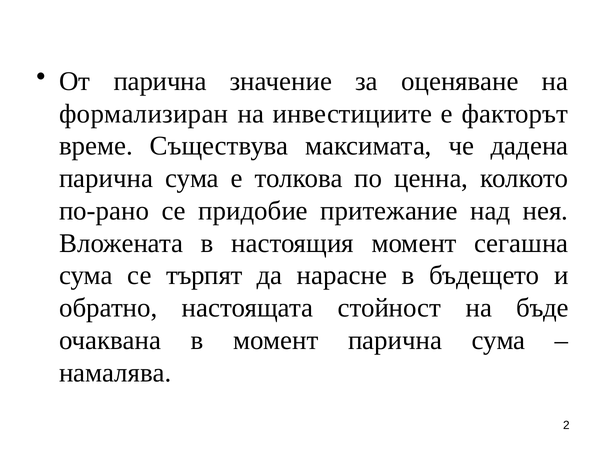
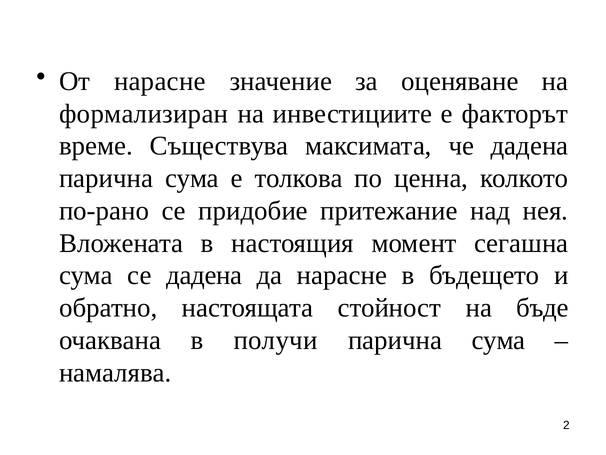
От парична: парична -> нарасне (160, 81)
се търпят: търпят -> дадена (204, 275)
в момент: момент -> получи (276, 340)
